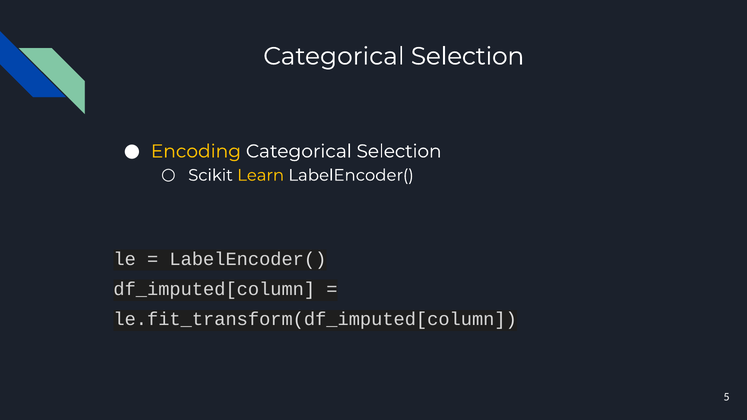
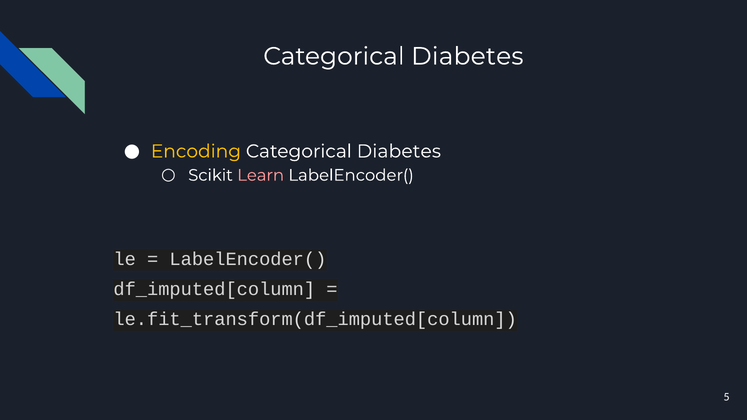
Selection: Selection -> Diabetes (467, 56)
Selection: Selection -> Diabetes (399, 151)
Learn colour: yellow -> pink (261, 175)
